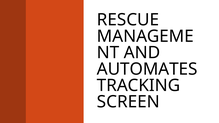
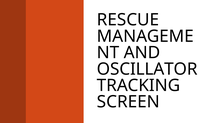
AUTOMATES: AUTOMATES -> OSCILLATOR (147, 69)
